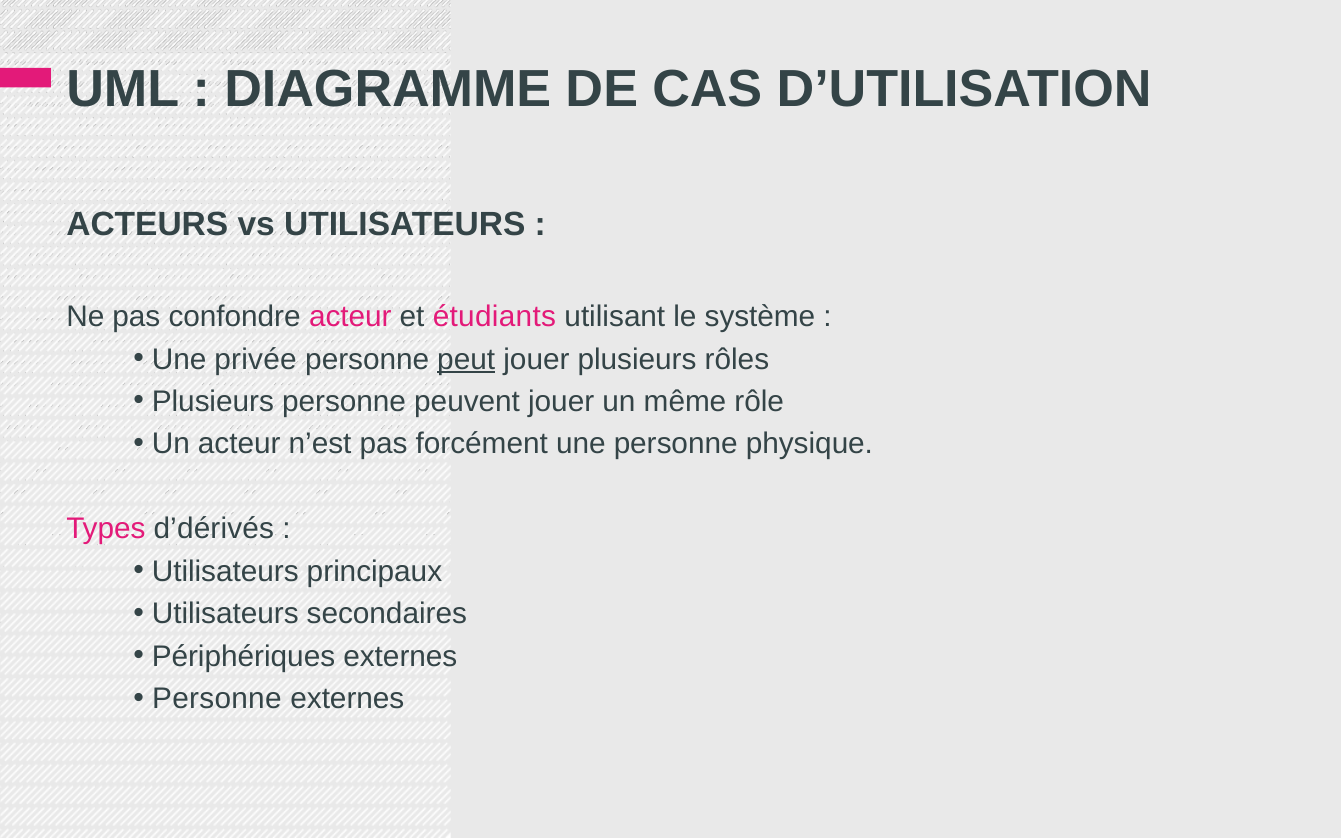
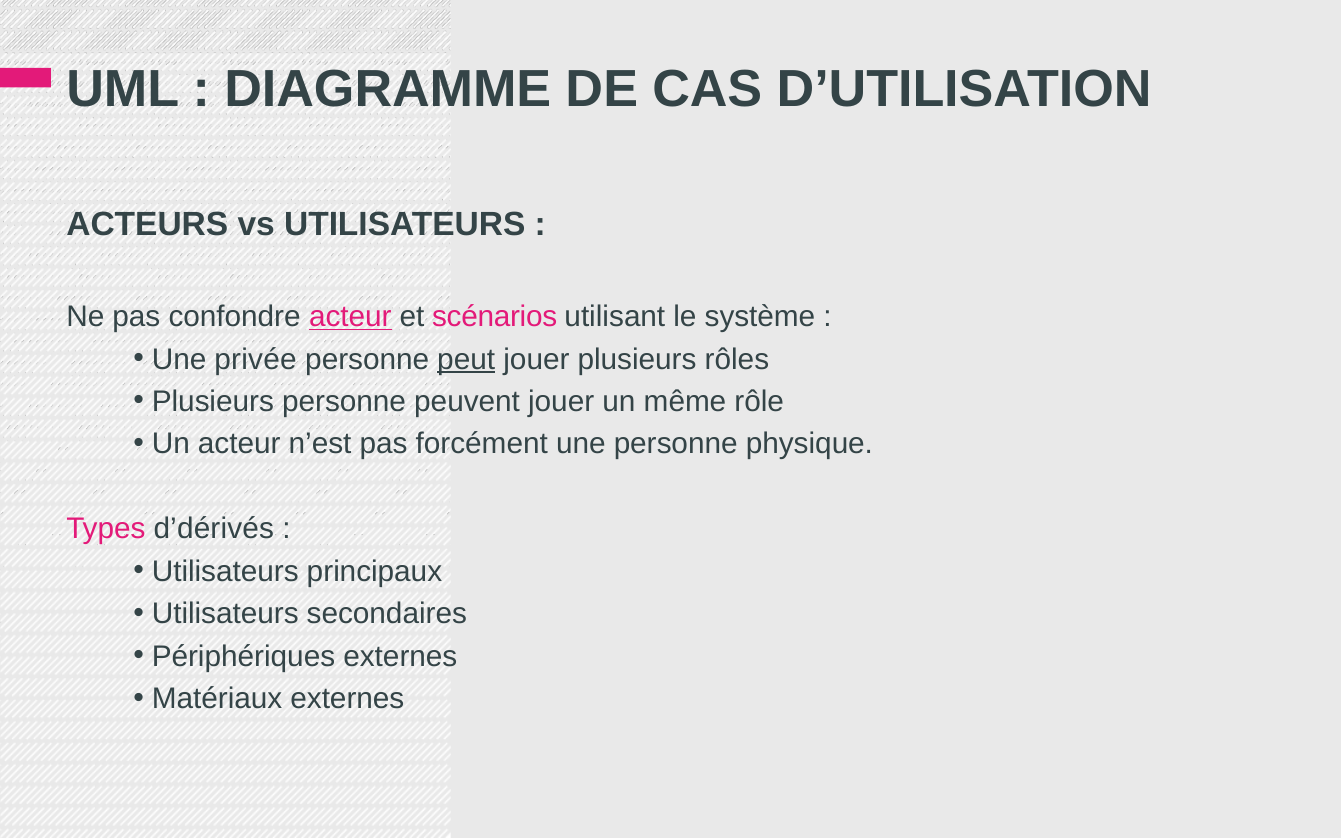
acteur underline: none -> present (350, 317)
étudiants: étudiants -> scénarios (495, 317)
Personne: Personne -> Matériaux (217, 699)
